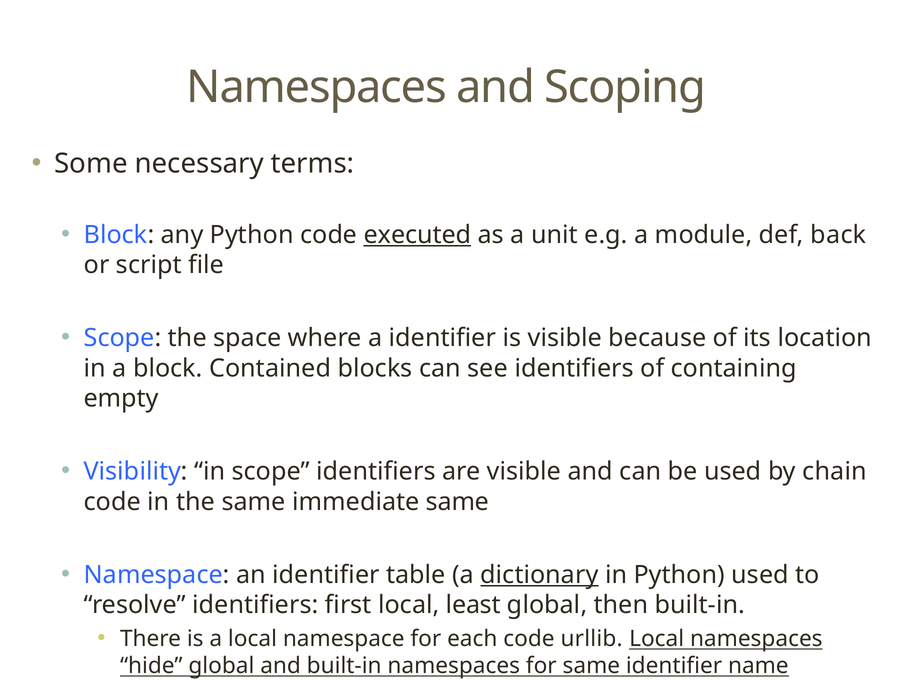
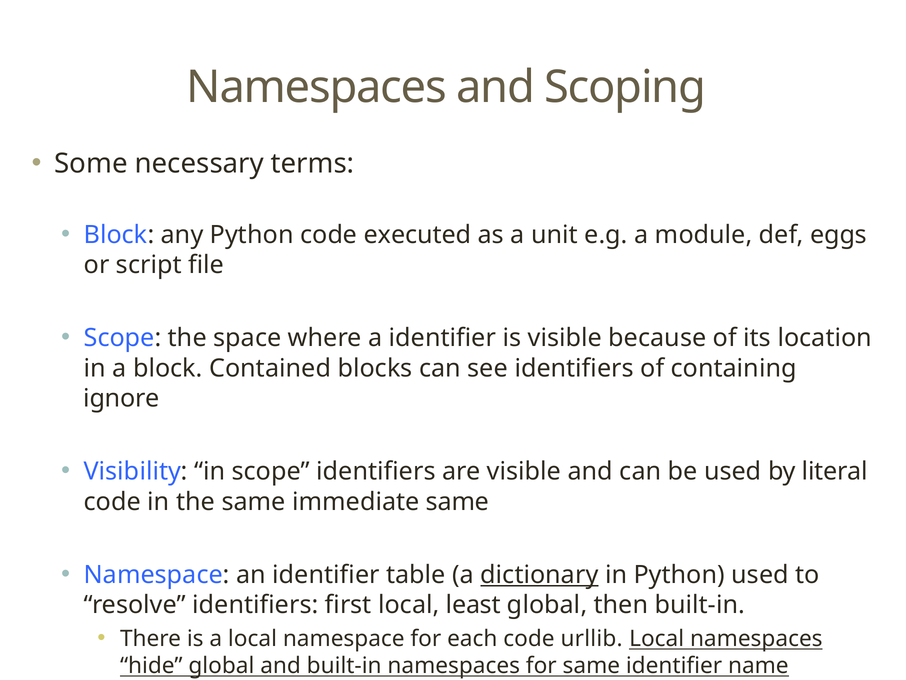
executed underline: present -> none (417, 235)
back: back -> eggs (839, 235)
empty: empty -> ignore (121, 398)
chain: chain -> literal (835, 471)
